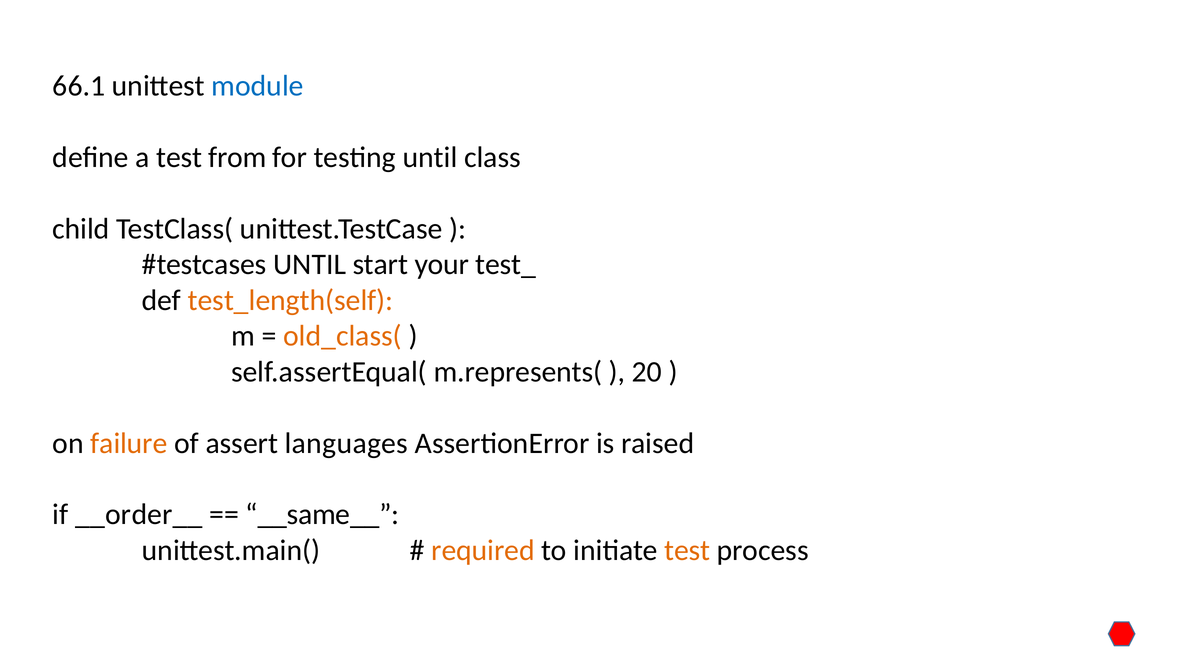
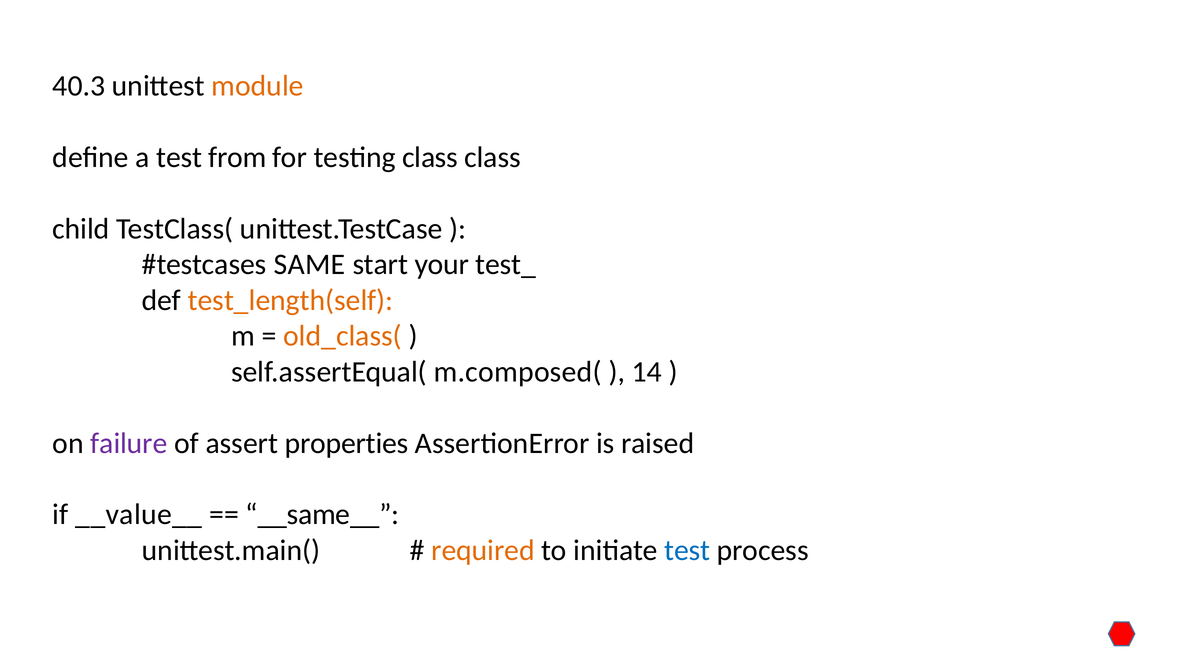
66.1: 66.1 -> 40.3 (79, 86)
module colour: blue -> orange (258, 86)
testing until: until -> class (430, 157)
UNTIL: UNTIL -> SAME (310, 265)
m.represents(: m.represents( -> m.composed( (518, 372)
20: 20 -> 14 (647, 372)
failure colour: orange -> purple (129, 443)
languages: languages -> properties (347, 443)
__order__: __order__ -> __value__ (139, 515)
test colour: orange -> blue (687, 550)
